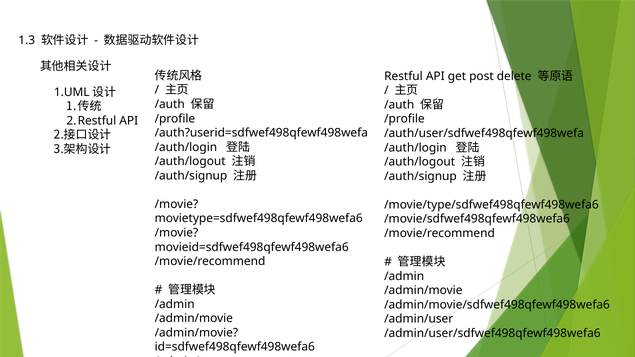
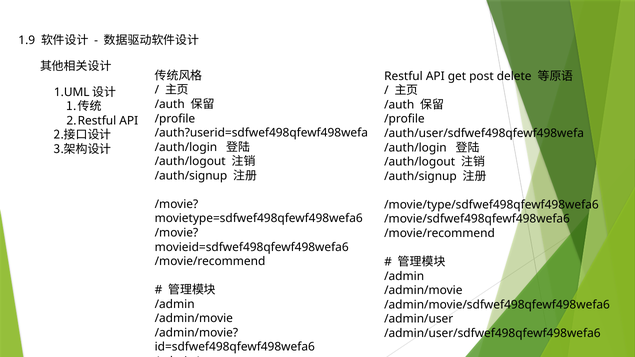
1.3: 1.3 -> 1.9 (27, 40)
